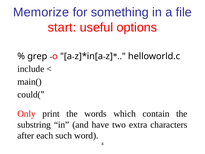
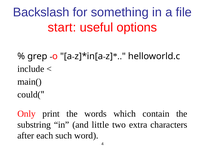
Memorize: Memorize -> Backslash (41, 12)
have: have -> little (100, 124)
